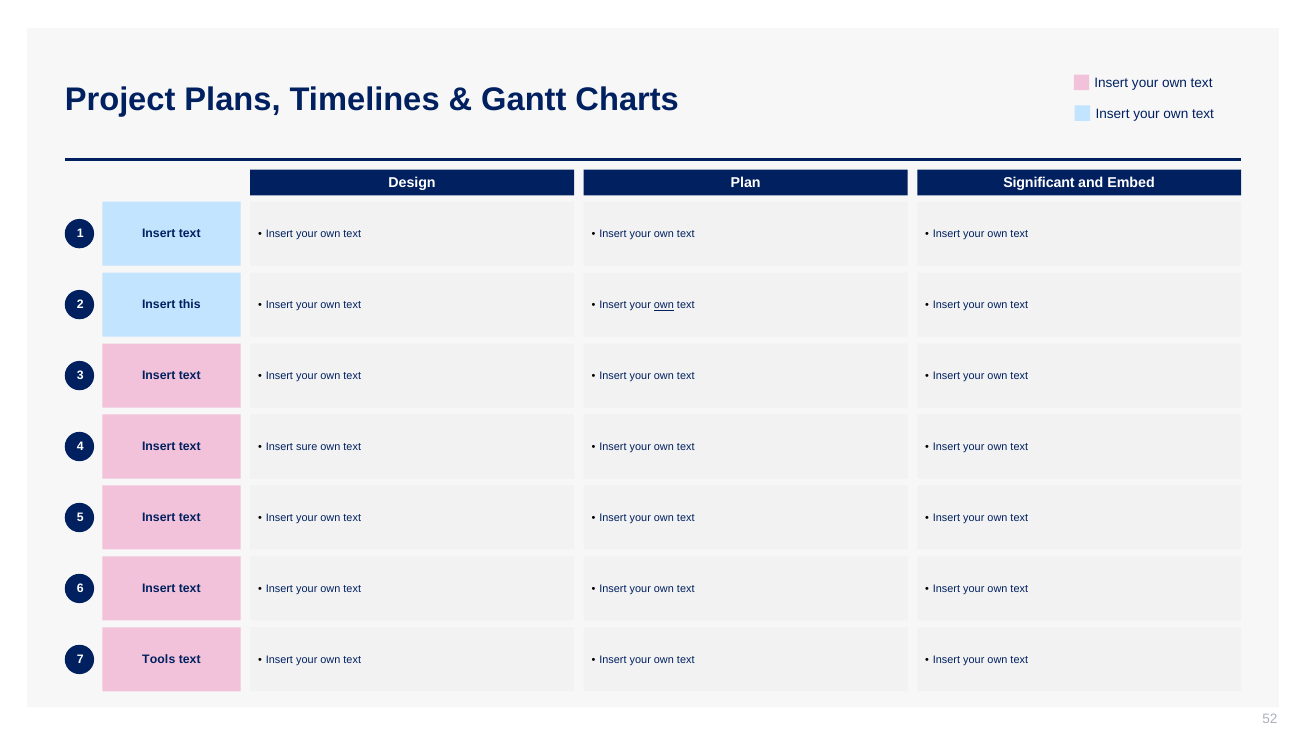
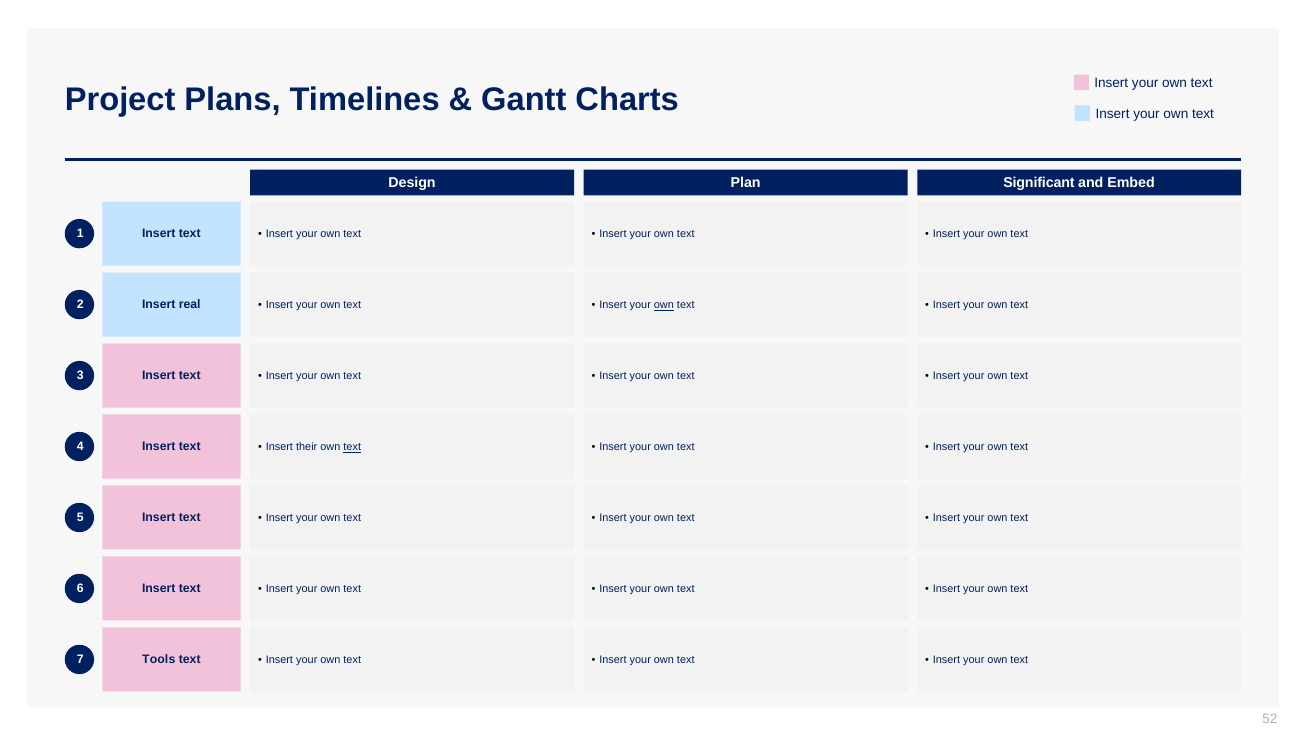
this: this -> real (190, 304)
sure: sure -> their (307, 447)
text underline: none -> present (352, 447)
